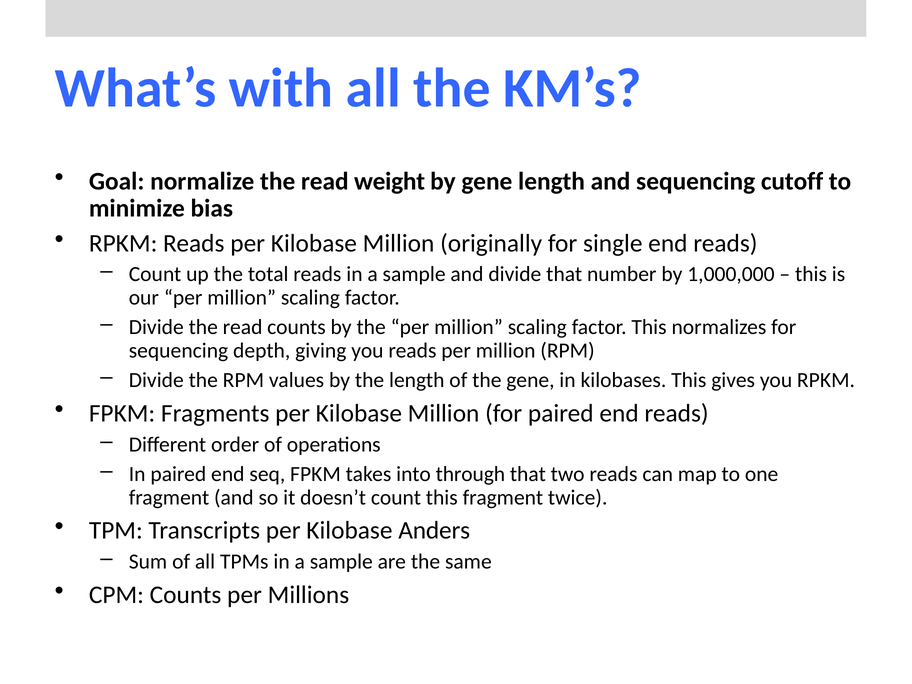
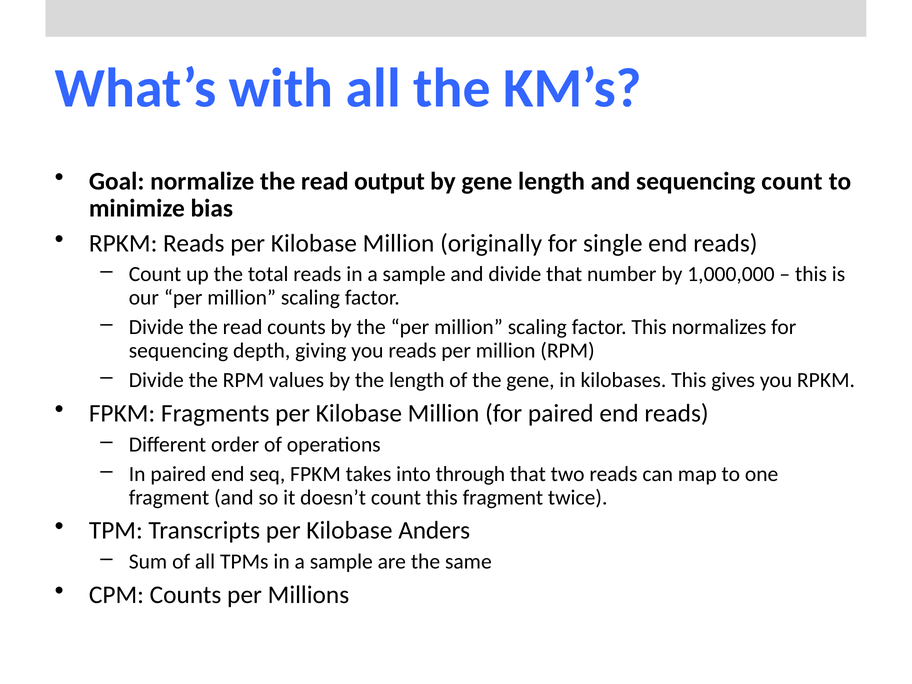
weight: weight -> output (390, 181)
sequencing cutoff: cutoff -> count (792, 181)
